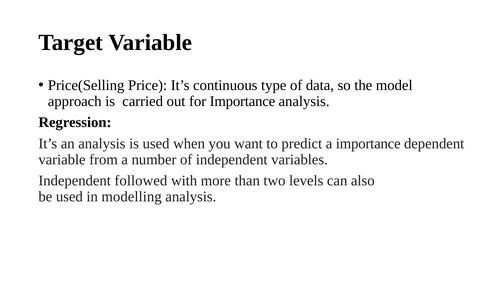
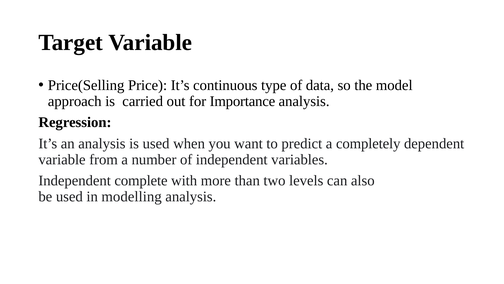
a importance: importance -> completely (368, 143)
followed: followed -> complete (141, 180)
